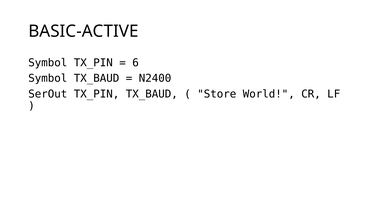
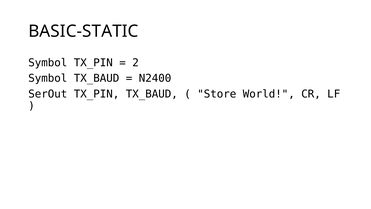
BASIC-ACTIVE: BASIC-ACTIVE -> BASIC-STATIC (83, 31)
6: 6 -> 2 (136, 63)
